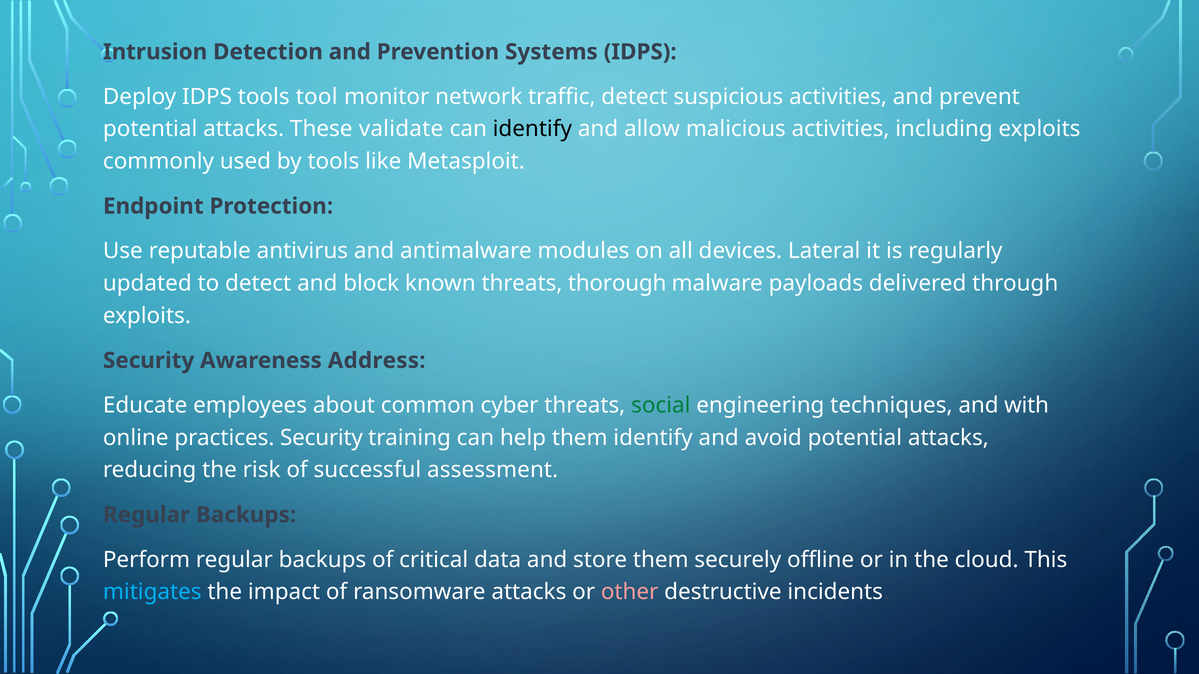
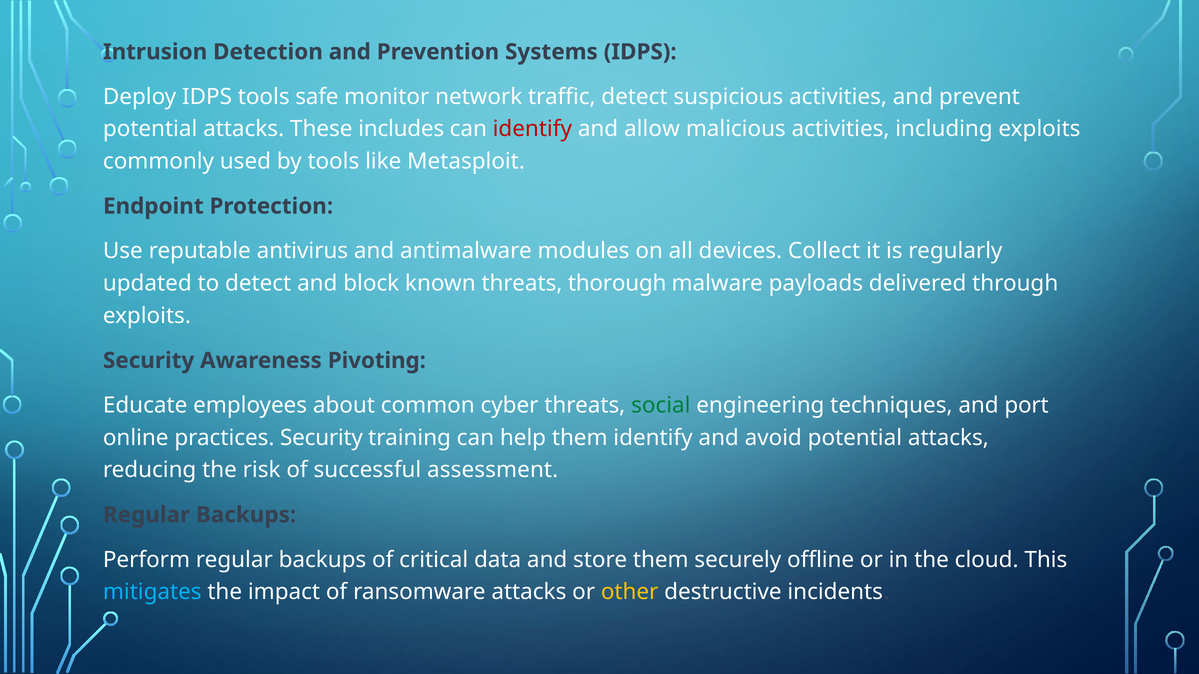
tool: tool -> safe (317, 97)
validate: validate -> includes (401, 129)
identify colour: black -> red (532, 129)
Lateral: Lateral -> Collect (824, 251)
Address: Address -> Pivoting (377, 361)
with: with -> port (1027, 406)
other colour: pink -> yellow (630, 592)
